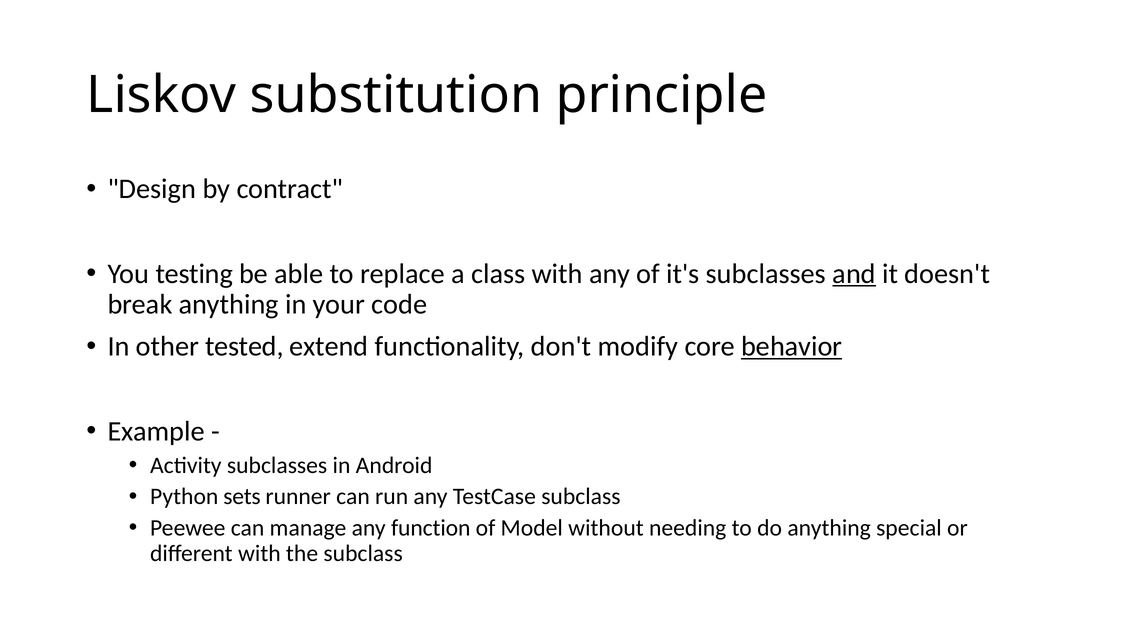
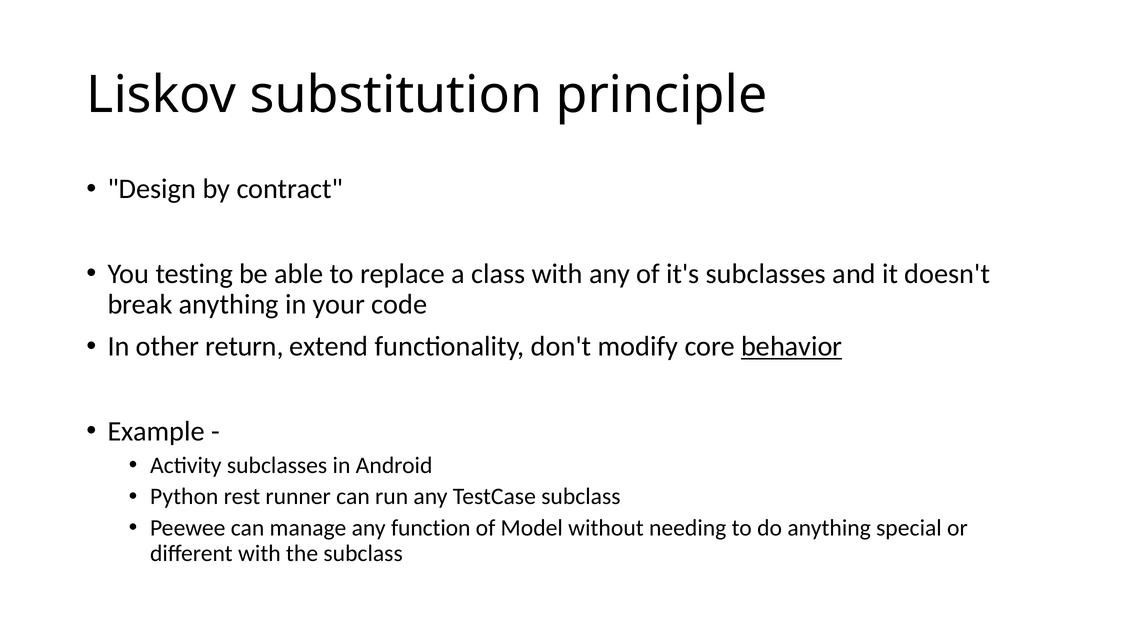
and underline: present -> none (854, 274)
tested: tested -> return (244, 347)
sets: sets -> rest (242, 497)
